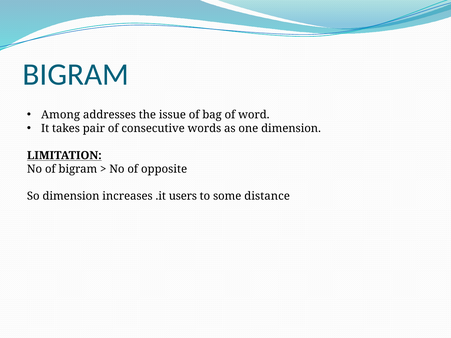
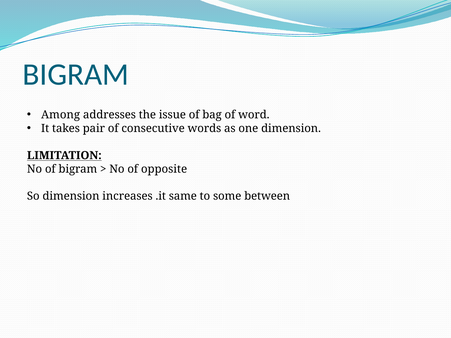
users: users -> same (183, 196)
distance: distance -> between (267, 196)
